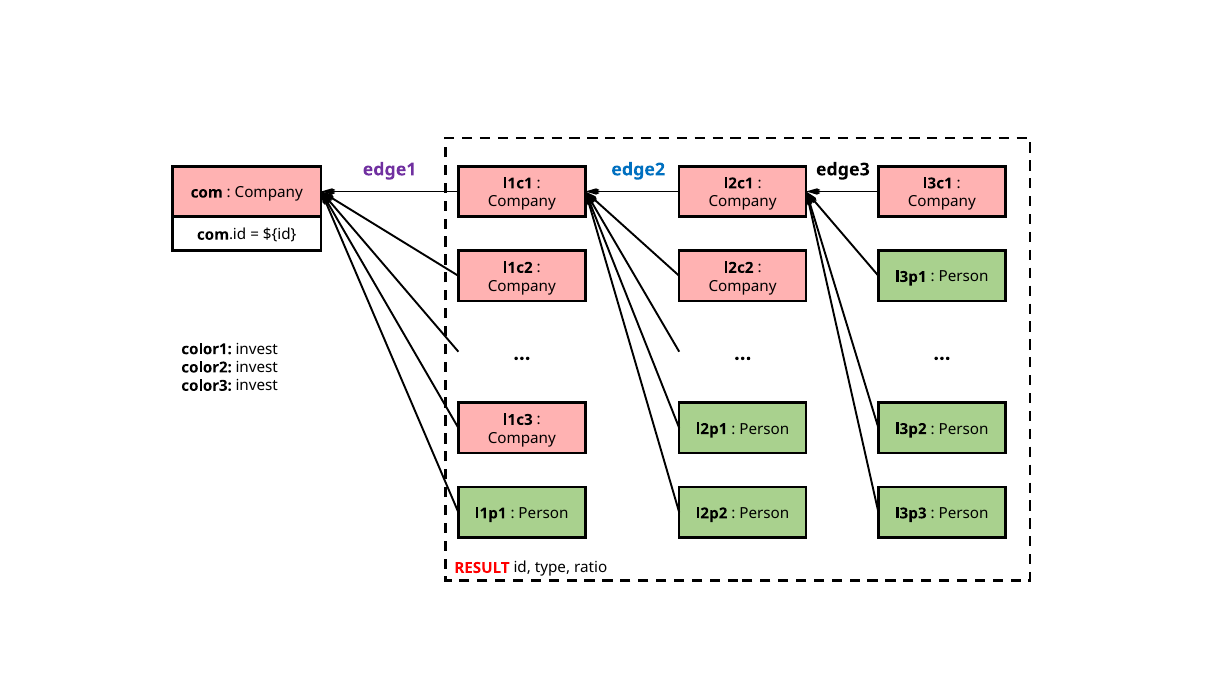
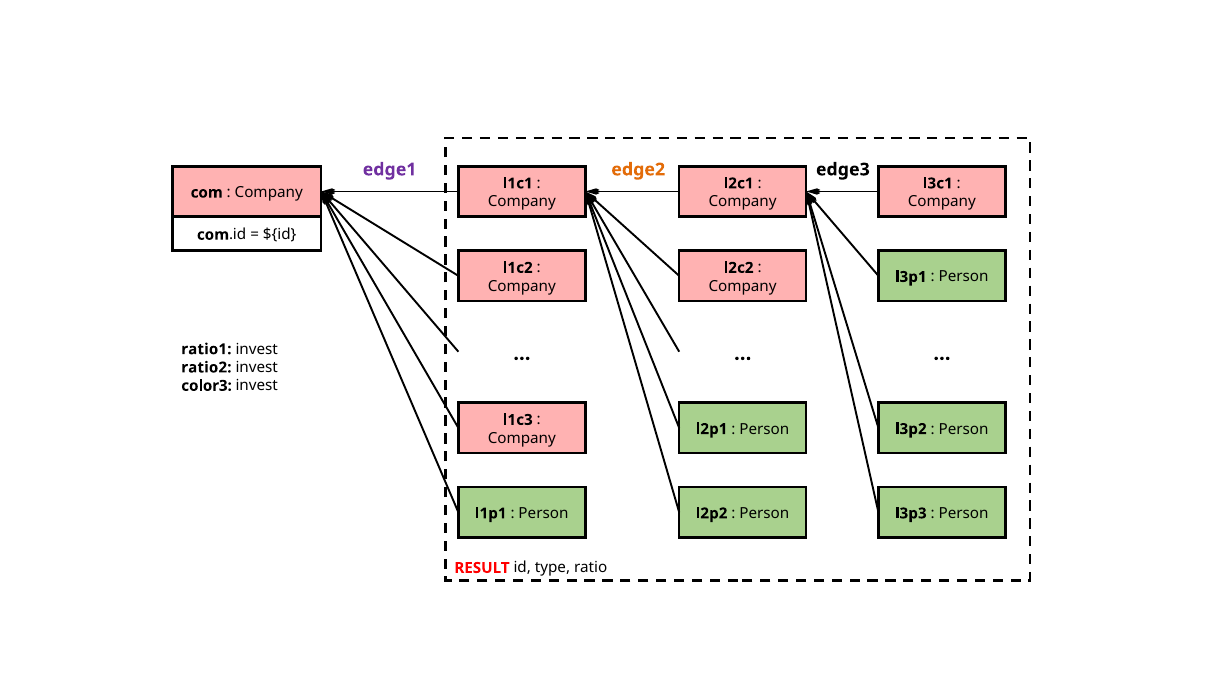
edge2 colour: blue -> orange (638, 169)
color1: color1 -> ratio1 (206, 349)
color2: color2 -> ratio2 (206, 367)
